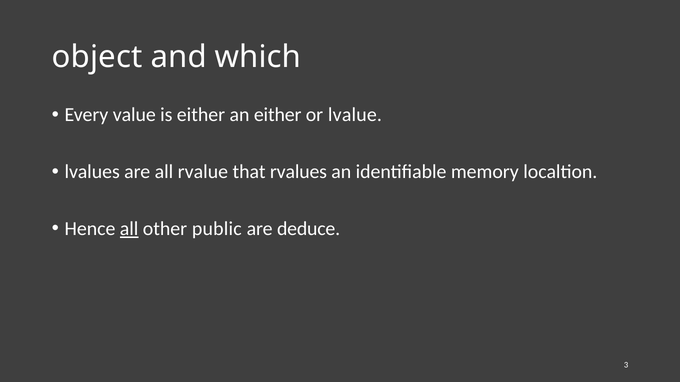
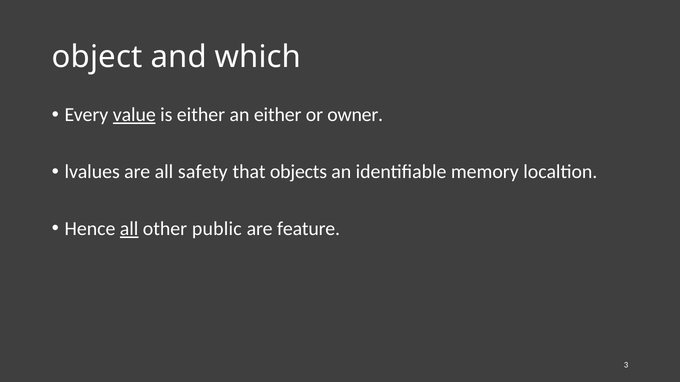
value underline: none -> present (134, 115)
lvalue: lvalue -> owner (355, 115)
rvalue: rvalue -> safety (203, 172)
rvalues: rvalues -> objects (299, 172)
deduce: deduce -> feature (309, 229)
